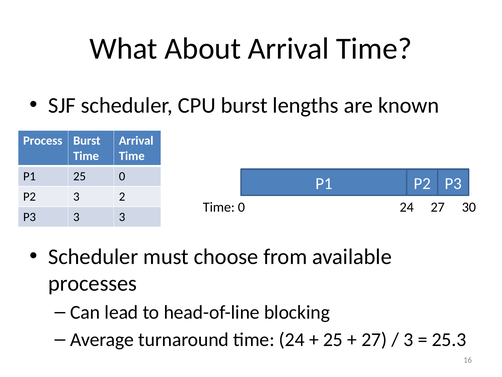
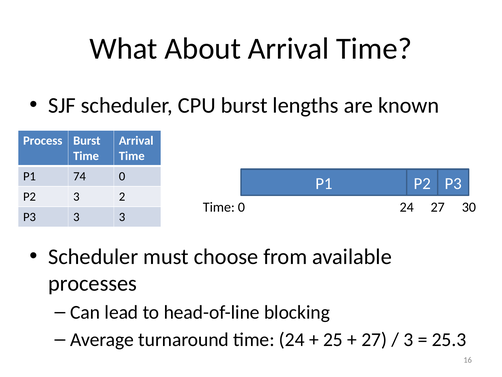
P1 25: 25 -> 74 (80, 176)
